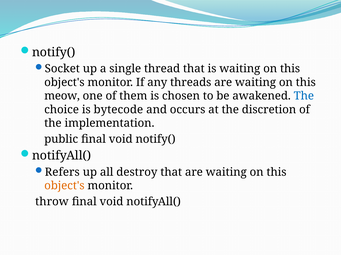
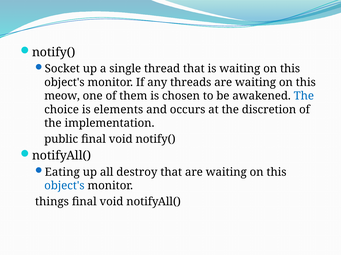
bytecode: bytecode -> elements (118, 110)
Refers: Refers -> Eating (62, 173)
object's colour: orange -> blue (64, 186)
throw: throw -> things (52, 202)
